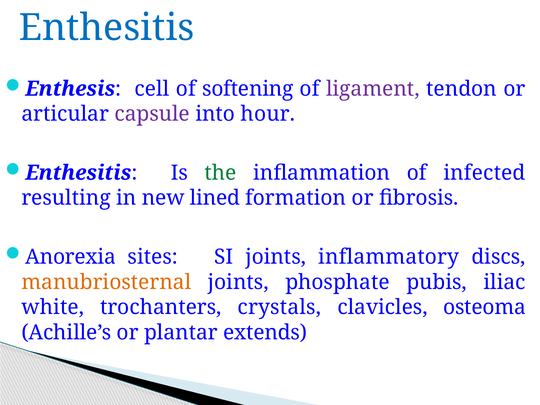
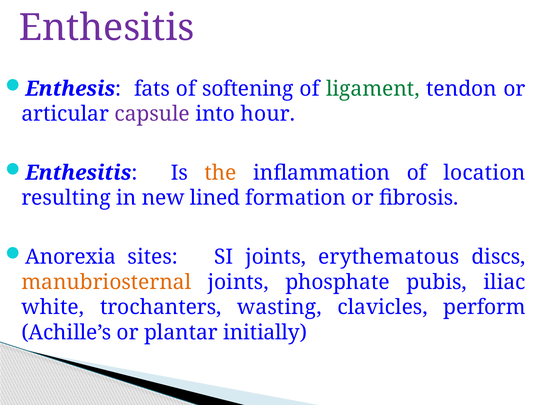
Enthesitis colour: blue -> purple (107, 28)
cell: cell -> fats (152, 89)
ligament colour: purple -> green (373, 89)
the colour: green -> orange (221, 173)
infected: infected -> location (484, 173)
inflammatory: inflammatory -> erythematous (389, 257)
crystals: crystals -> wasting (279, 307)
osteoma: osteoma -> perform (485, 307)
extends: extends -> initially (265, 333)
